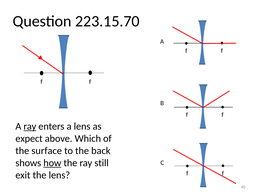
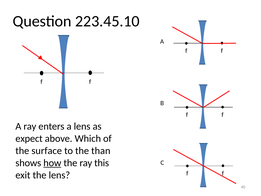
223.15.70: 223.15.70 -> 223.45.10 (107, 21)
ray underline: present -> none (30, 126)
back: back -> than (101, 151)
still: still -> this (102, 163)
